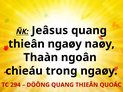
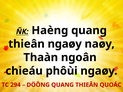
Jeâsus: Jeâsus -> Haèng (50, 30)
trong: trong -> phôùi (62, 71)
